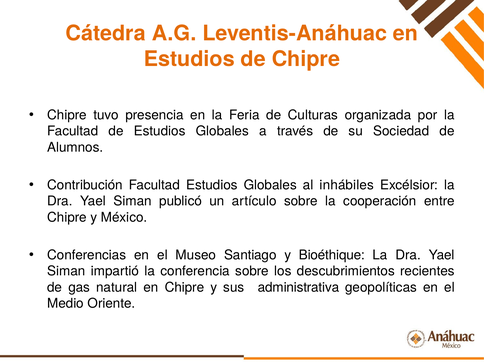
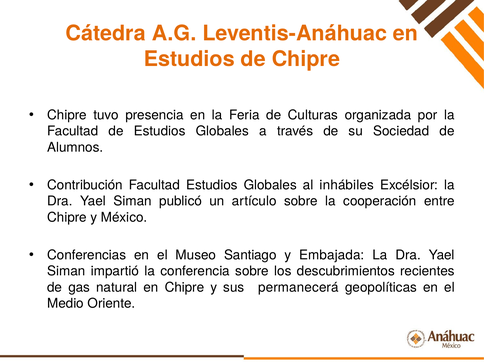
Bioéthique: Bioéthique -> Embajada (332, 255)
administrativa: administrativa -> permanecerá (298, 287)
